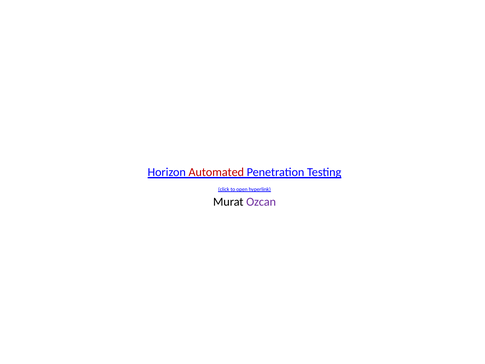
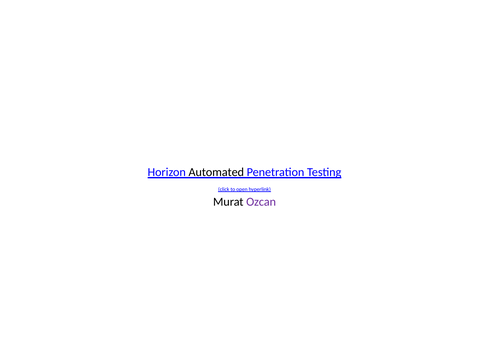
Automated colour: red -> black (216, 172)
